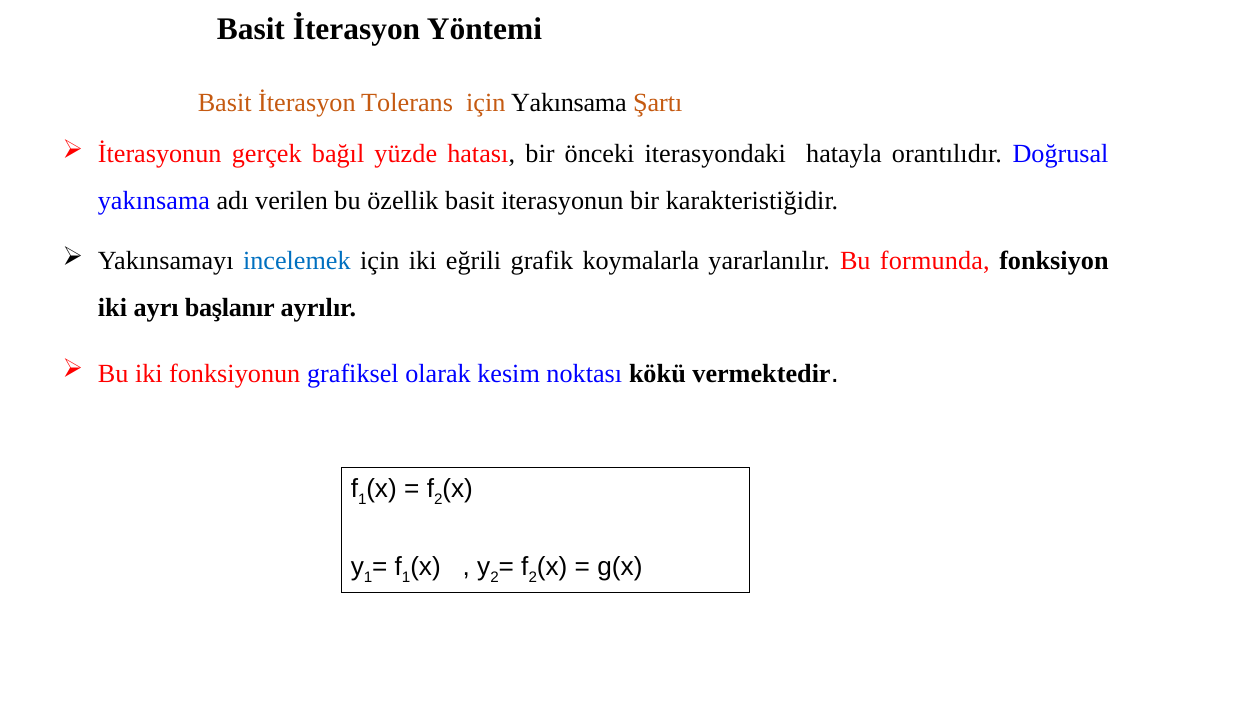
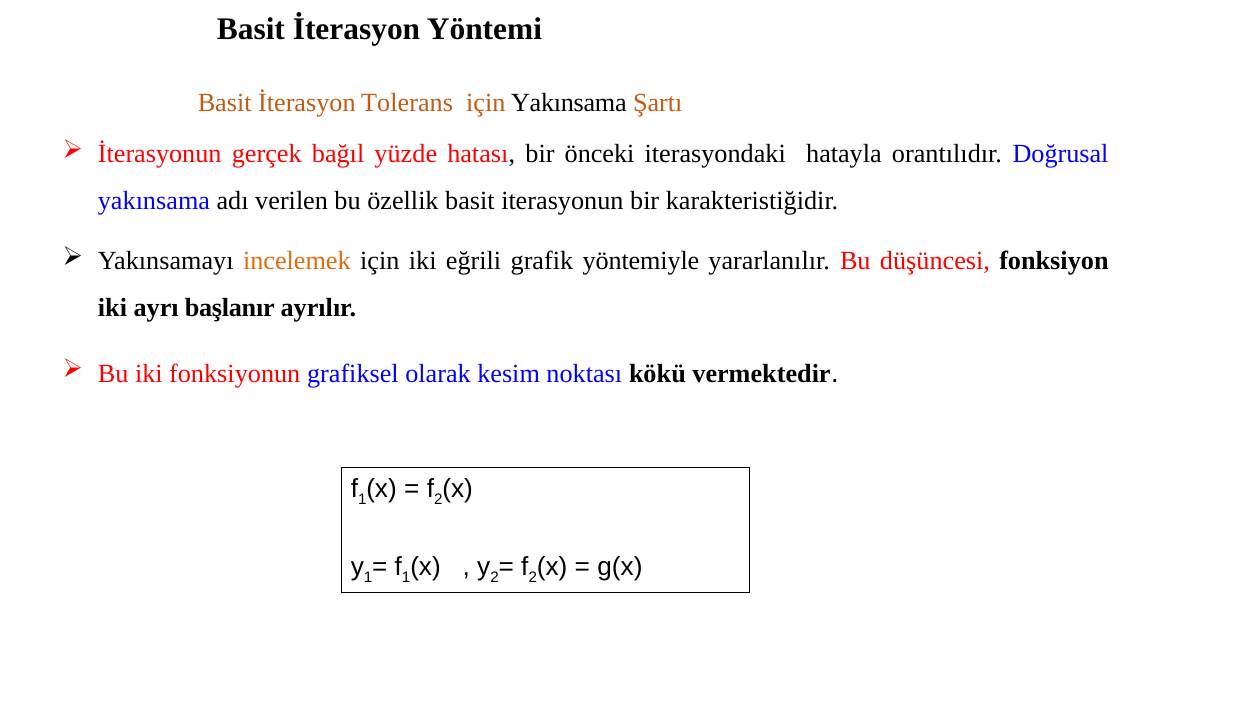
incelemek colour: blue -> orange (297, 261)
koymalarla: koymalarla -> yöntemiyle (641, 261)
formunda: formunda -> düşüncesi (935, 261)
